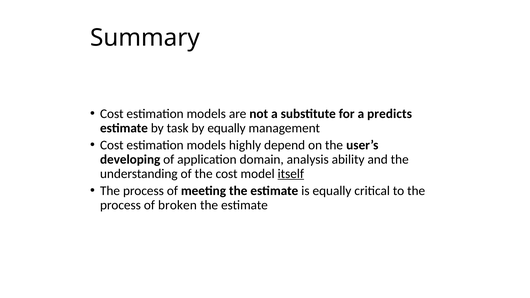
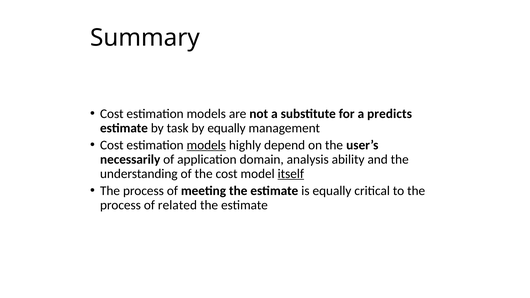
models underline: none -> present (206, 145)
developing: developing -> necessarily (130, 159)
broken: broken -> related (177, 205)
